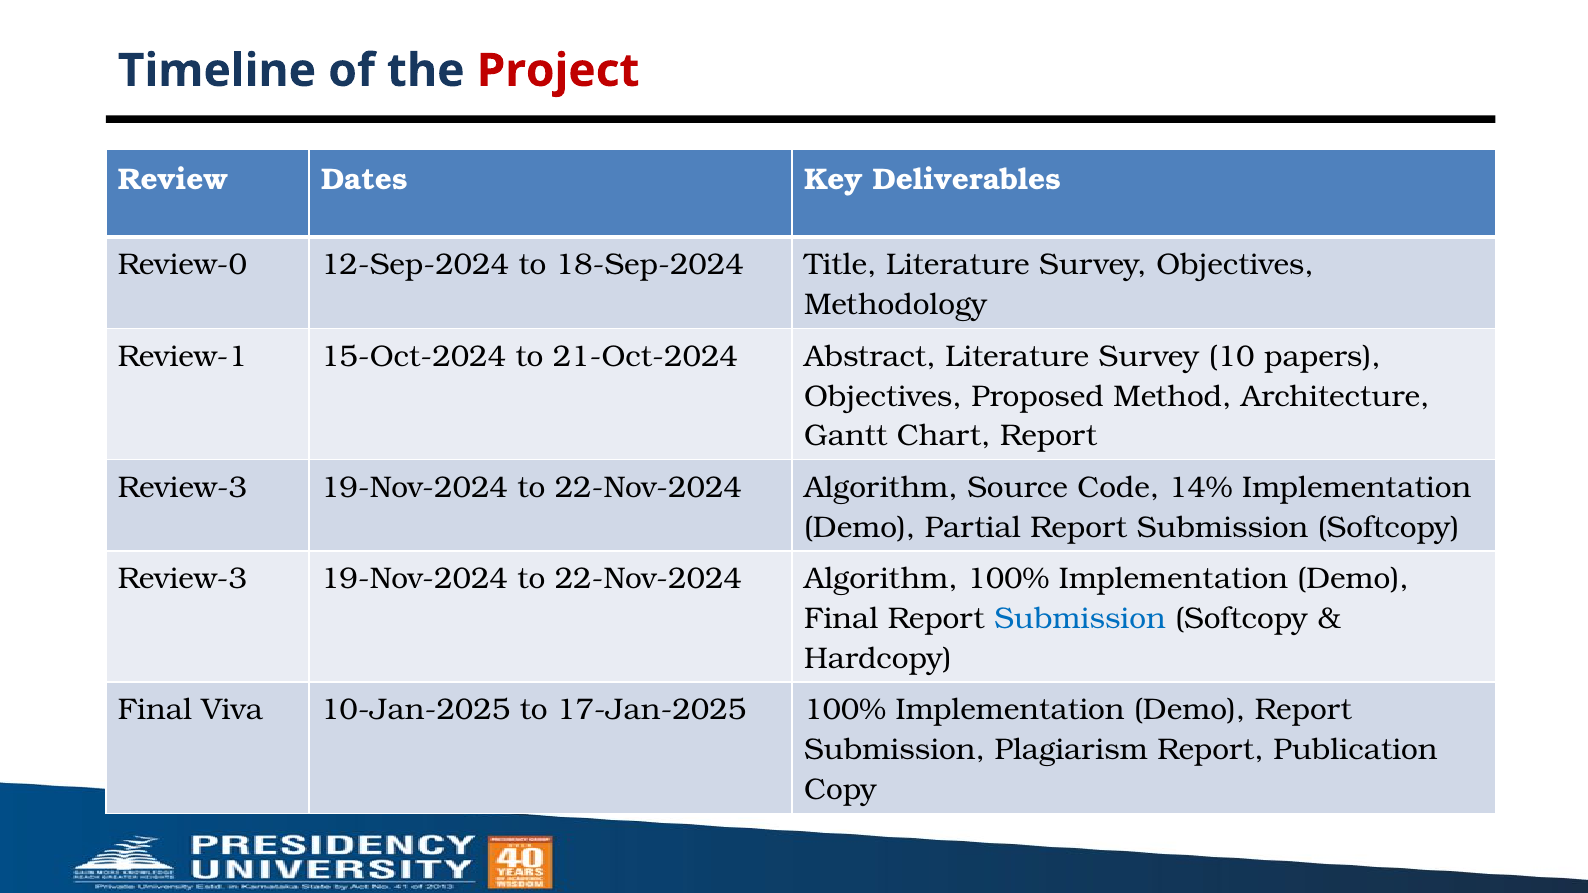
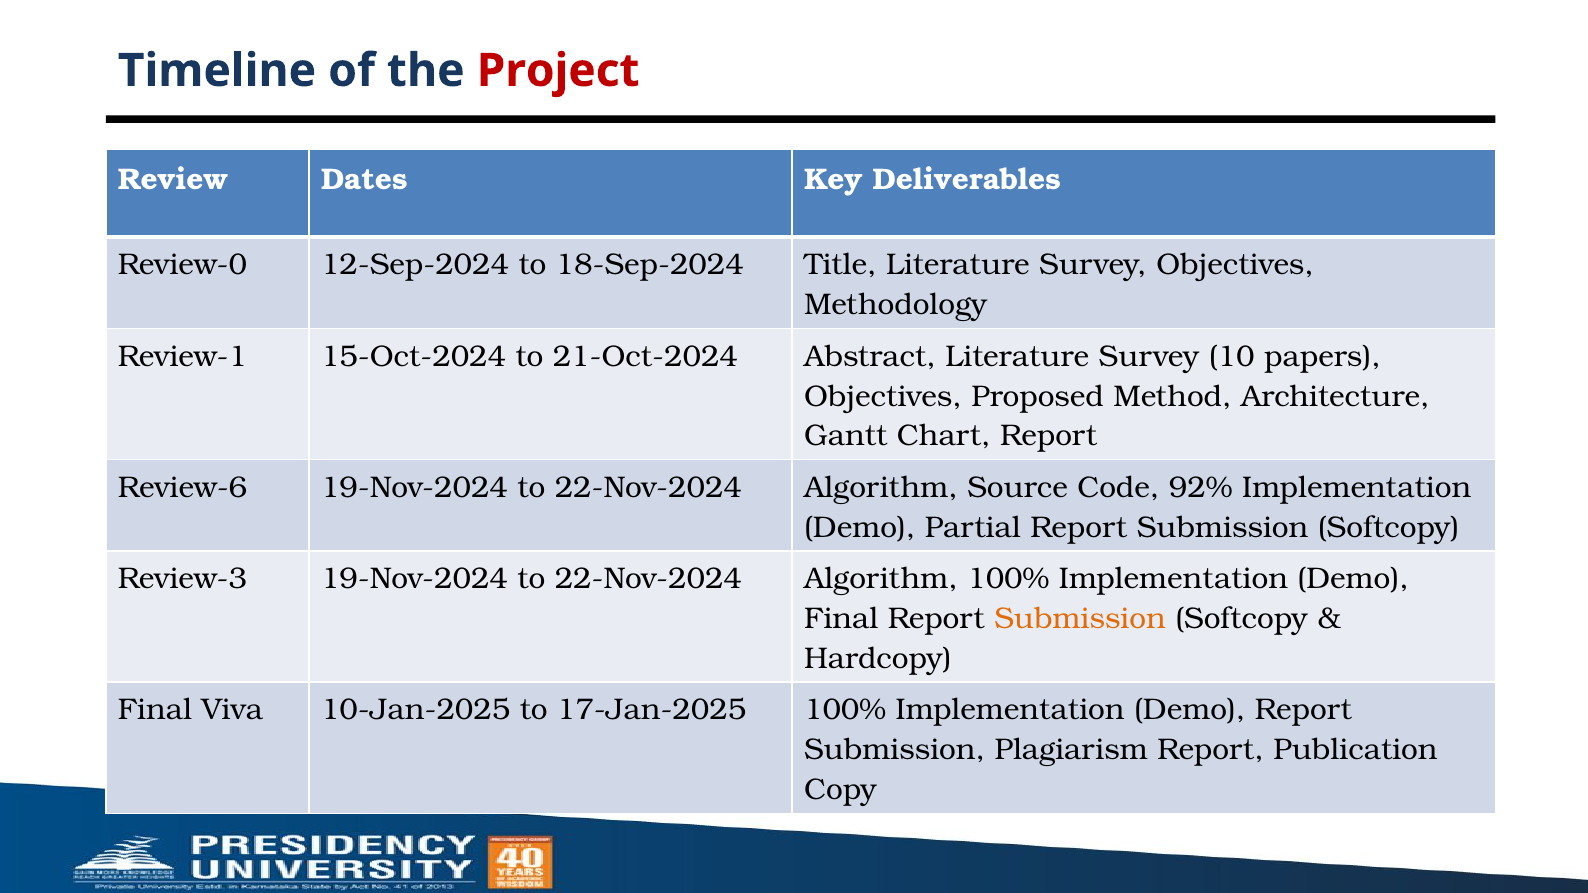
Review-3: Review-3 -> Review-6 (182, 488)
14%: 14% -> 92% (1201, 488)
Submission colour: blue -> orange (1080, 619)
